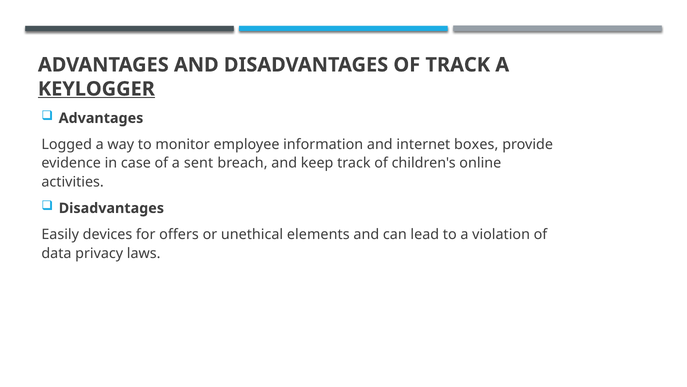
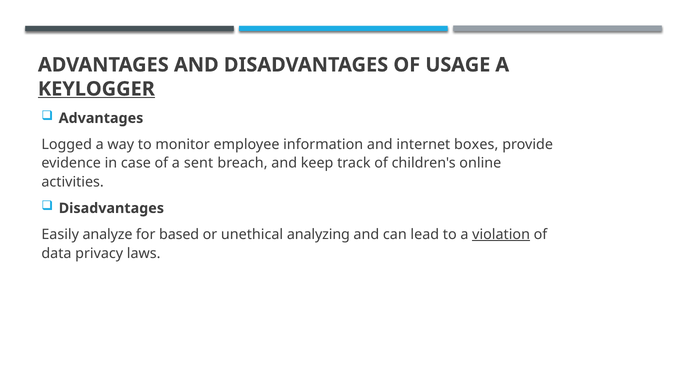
OF TRACK: TRACK -> USAGE (458, 65)
devices: devices -> analyze (108, 234)
offers: offers -> based (179, 234)
elements: elements -> analyzing (318, 234)
violation underline: none -> present (501, 234)
